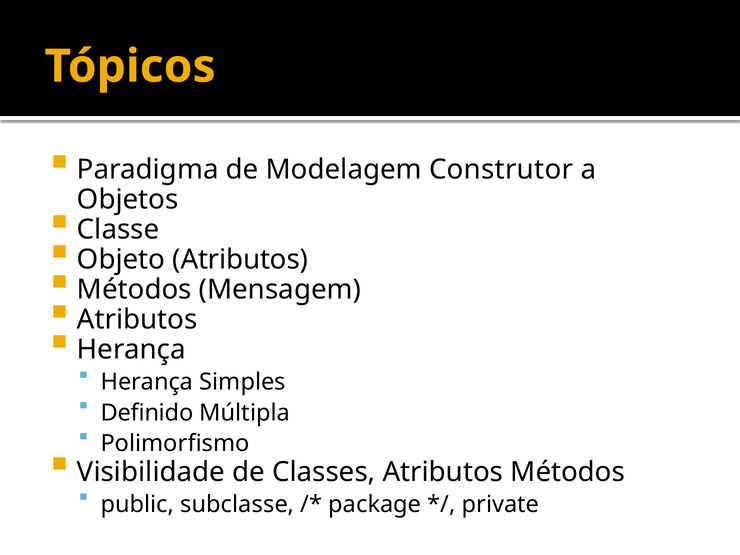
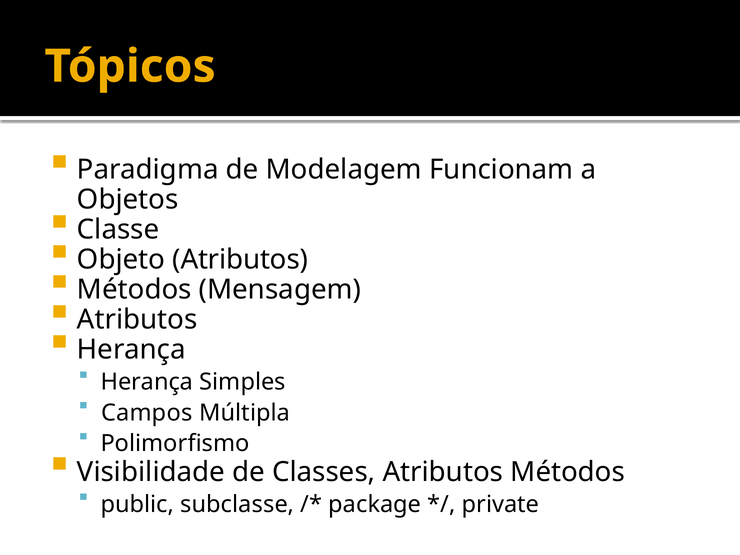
Construtor: Construtor -> Funcionam (501, 170)
Definido: Definido -> Campos (147, 413)
